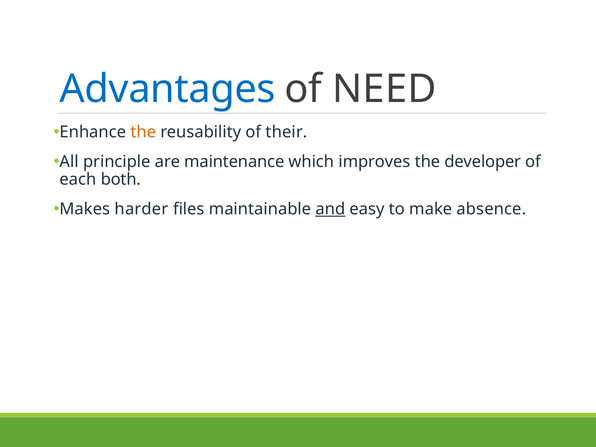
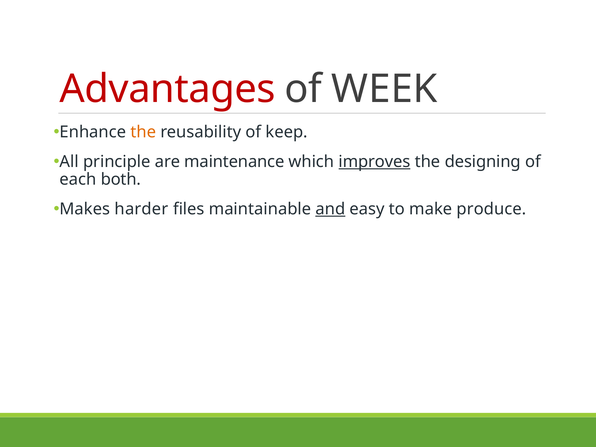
Advantages colour: blue -> red (168, 89)
NEED: NEED -> WEEK (384, 89)
their: their -> keep (287, 132)
improves underline: none -> present (374, 162)
developer: developer -> designing (483, 162)
absence: absence -> produce (491, 209)
